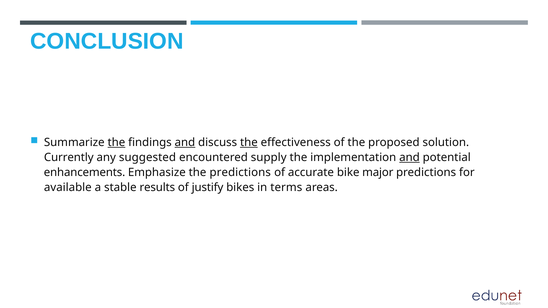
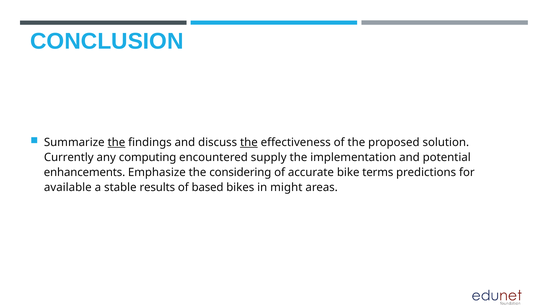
and underline: present -> none (185, 142)
suggested: suggested -> computing (148, 157)
and underline: present -> none (409, 157)
the predictions: predictions -> considering (240, 173)
major: major -> terms (378, 173)
justify: justify -> based (208, 188)
terms: terms -> might (286, 188)
